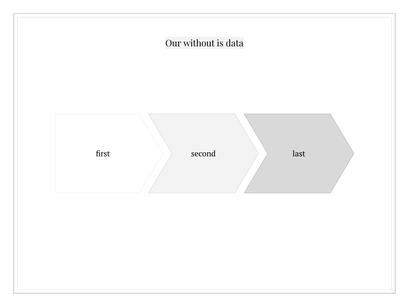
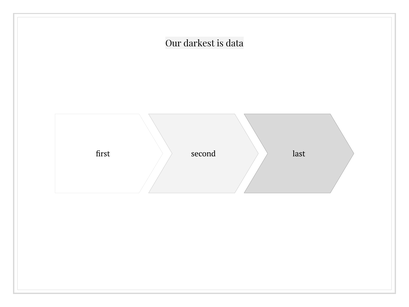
without: without -> darkest (199, 44)
